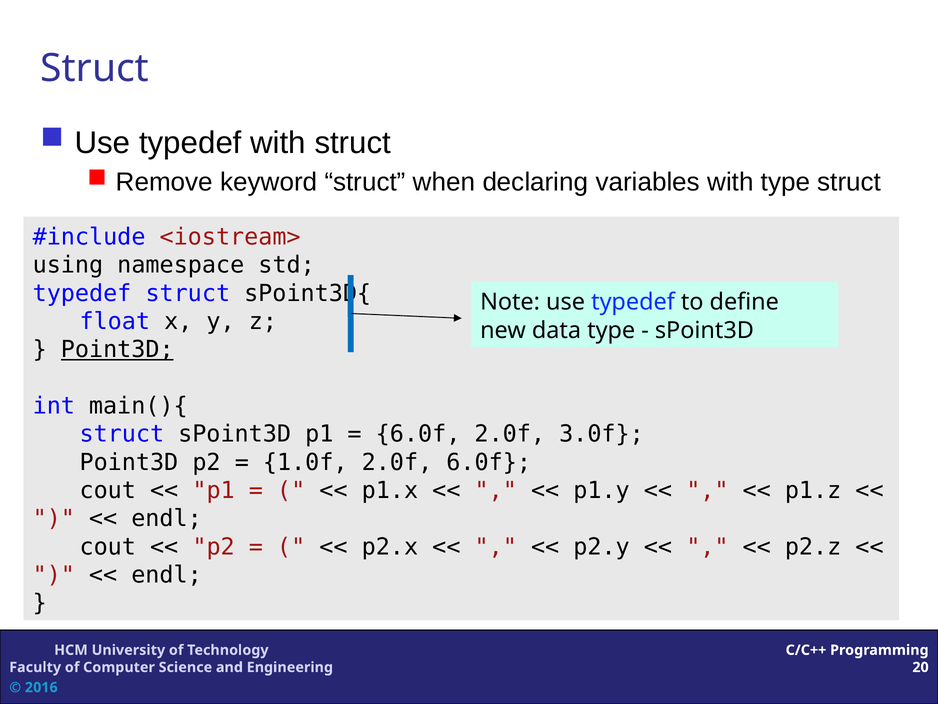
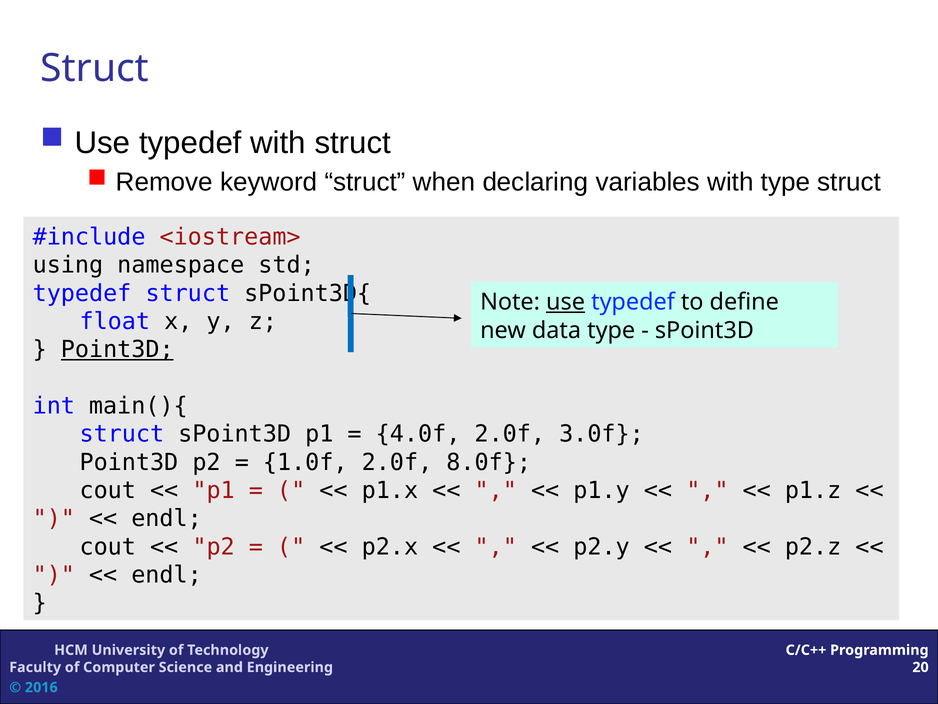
use underline: none -> present (566, 302)
6.0f: 6.0f -> 4.0f (418, 434)
2.0f 6.0f: 6.0f -> 8.0f (489, 462)
